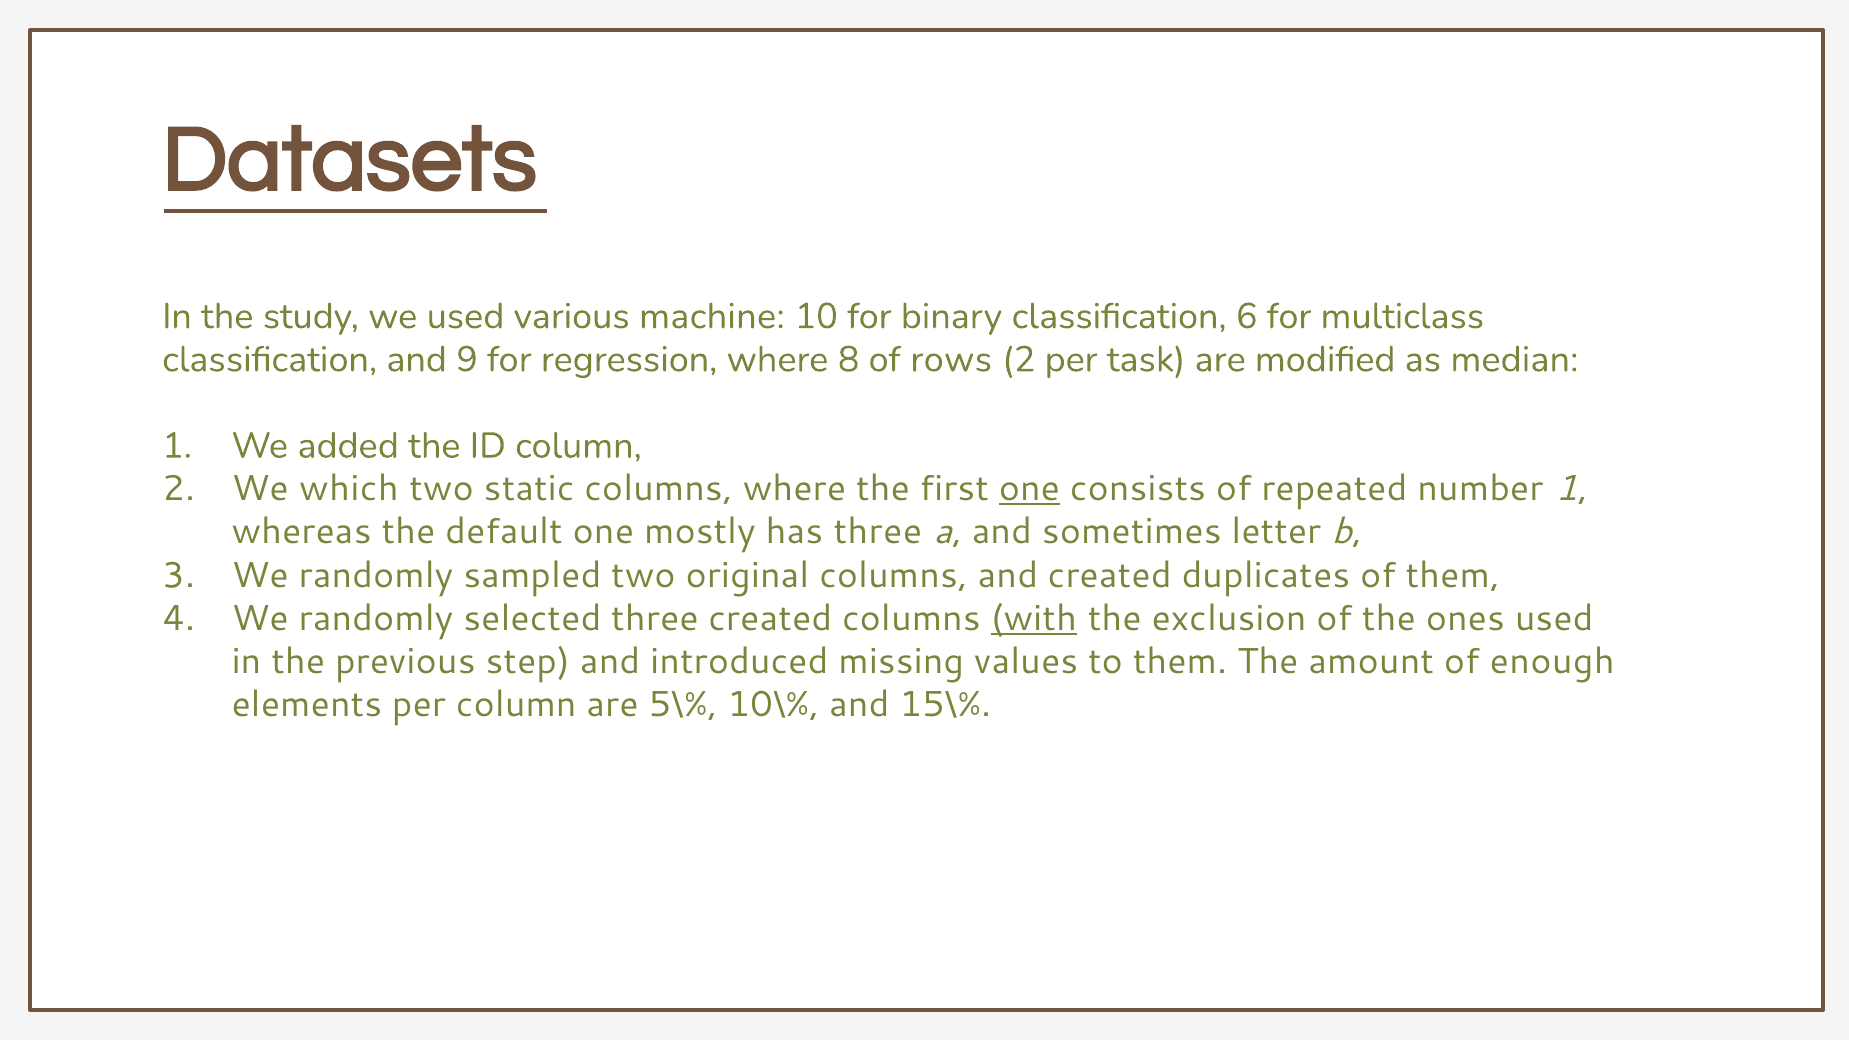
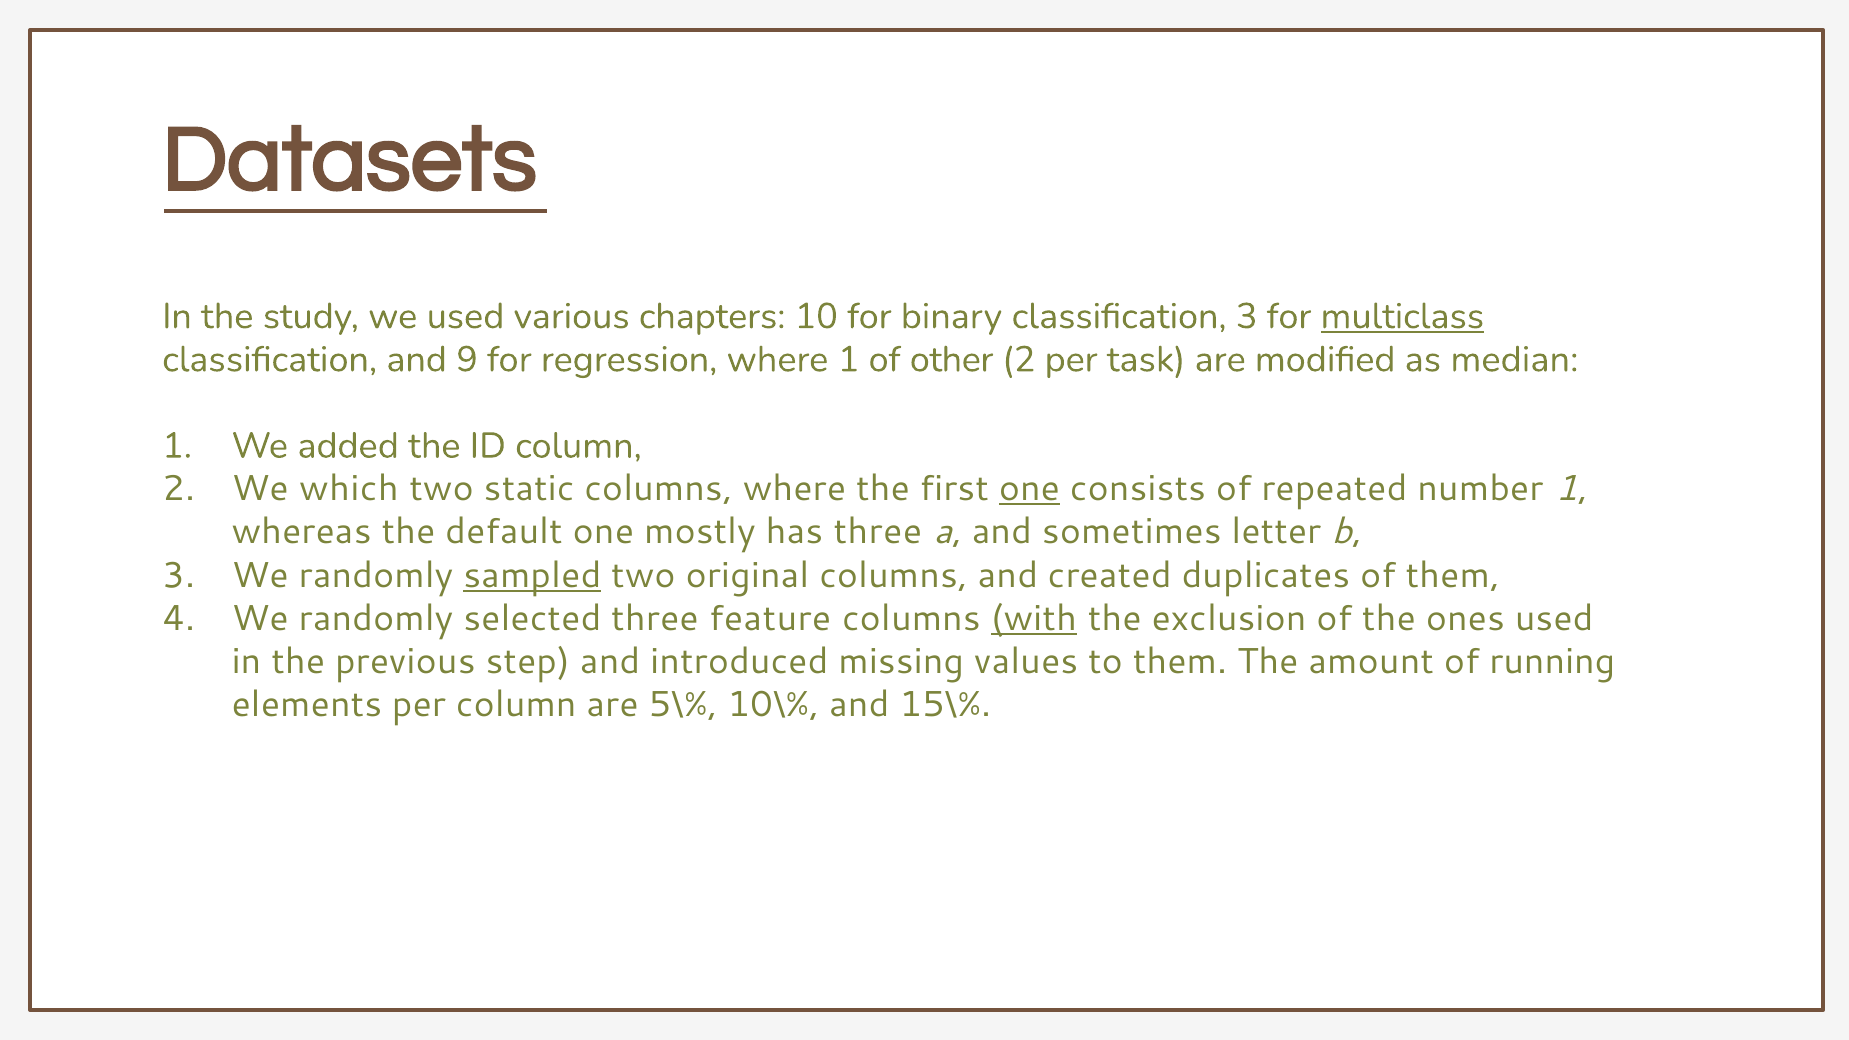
machine: machine -> chapters (712, 316)
classification 6: 6 -> 3 (1247, 316)
multiclass underline: none -> present (1402, 316)
where 8: 8 -> 1 (849, 359)
rows: rows -> other (952, 359)
sampled underline: none -> present (532, 575)
three created: created -> feature (770, 618)
enough: enough -> running (1552, 662)
